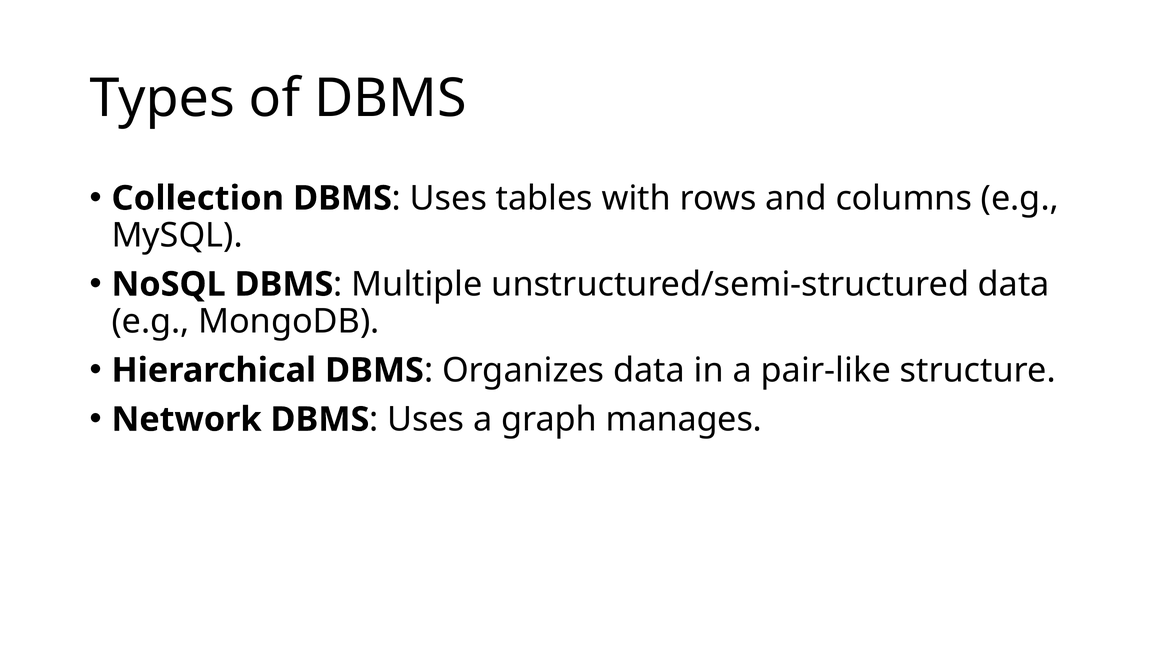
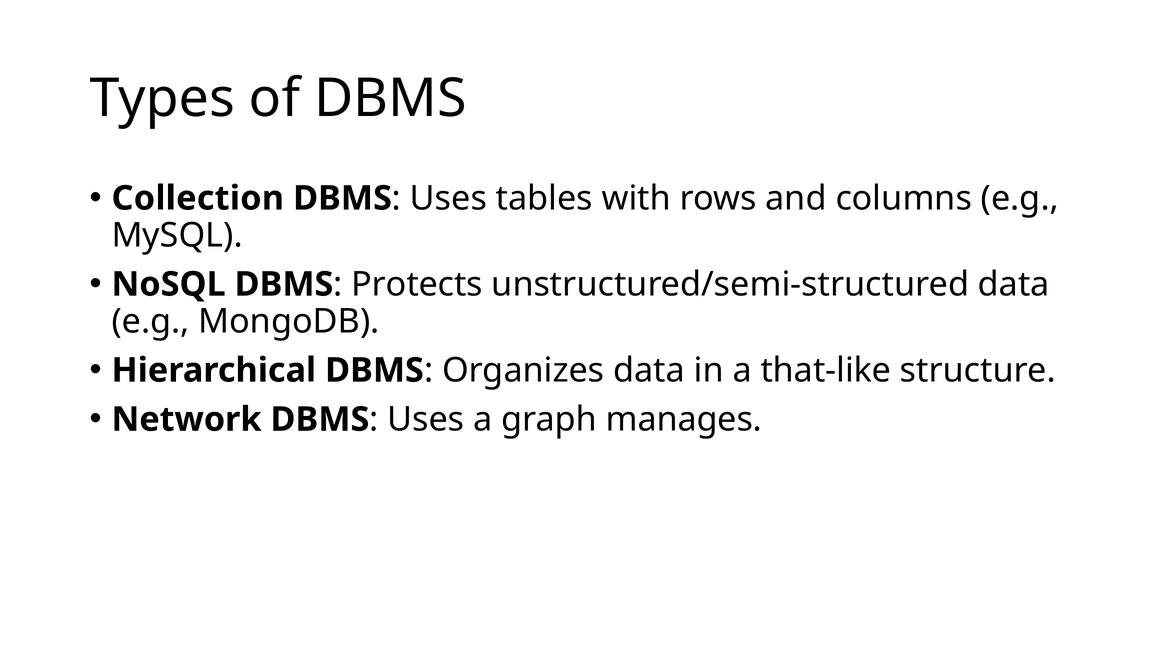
Multiple: Multiple -> Protects (417, 284)
pair-like: pair-like -> that-like (826, 371)
